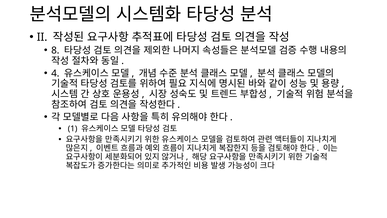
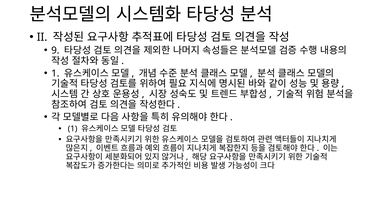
8: 8 -> 9 (55, 50)
4: 4 -> 1 (55, 73)
